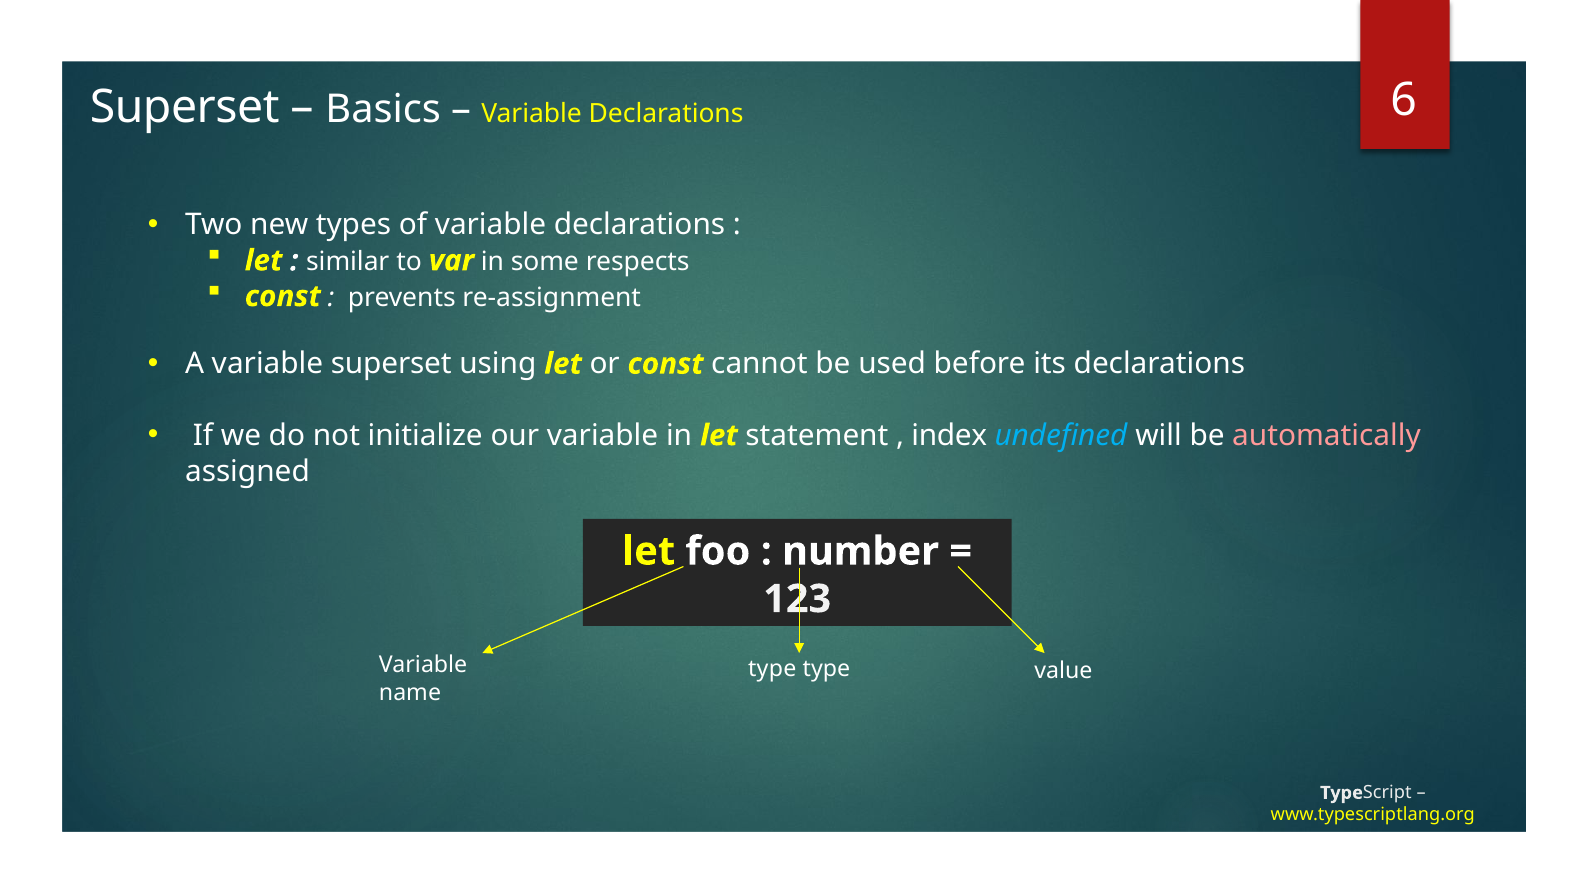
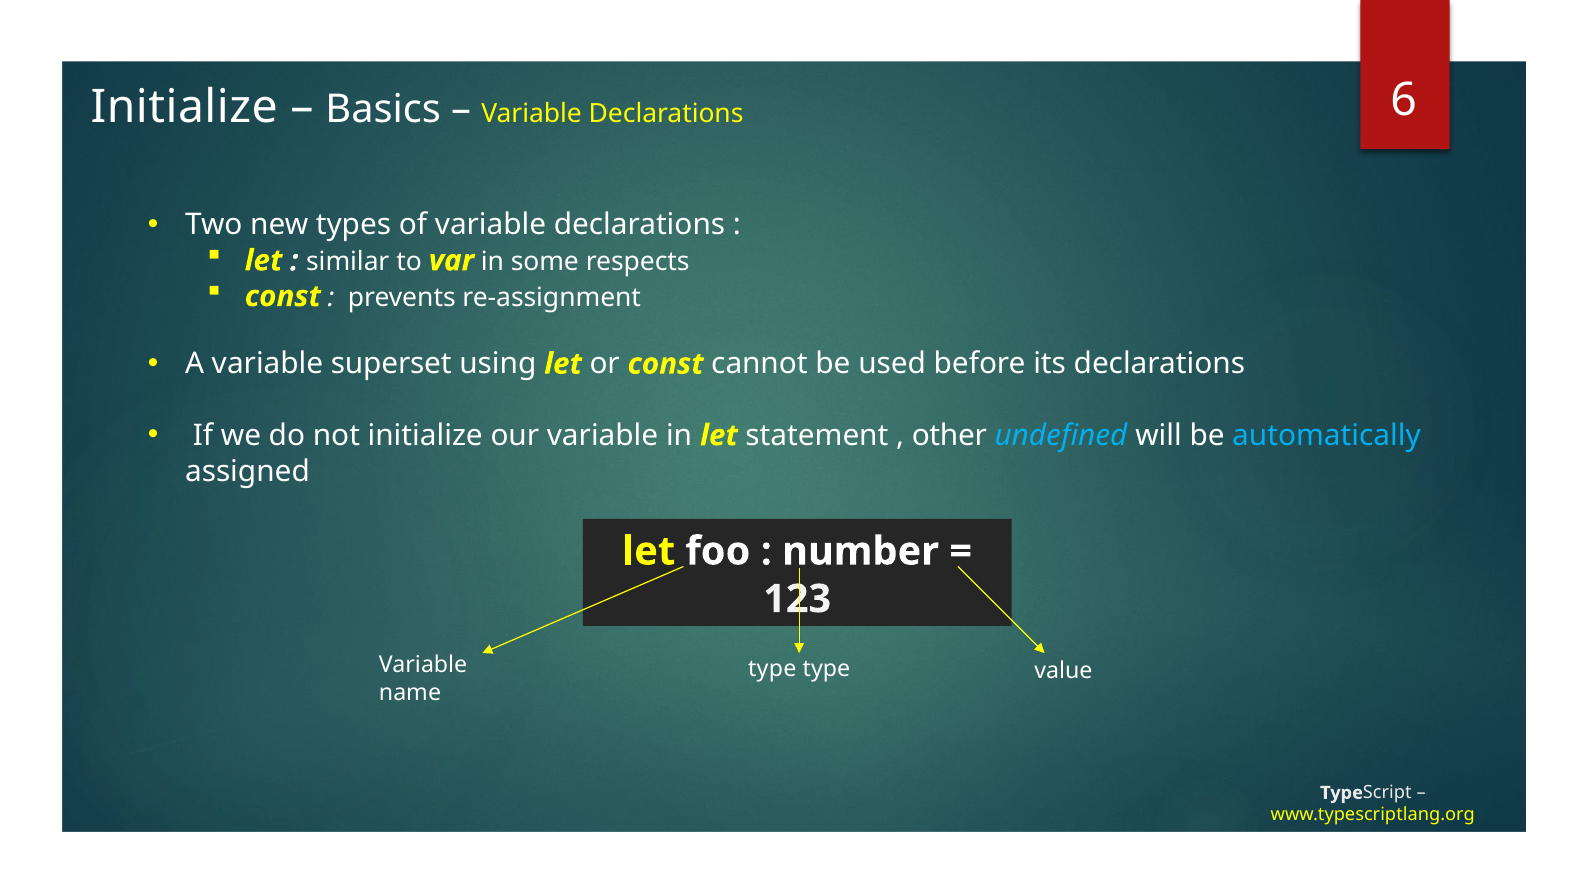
Superset: Superset -> Initialize (184, 107)
index: index -> other (949, 435)
automatically colour: pink -> light blue (1326, 435)
